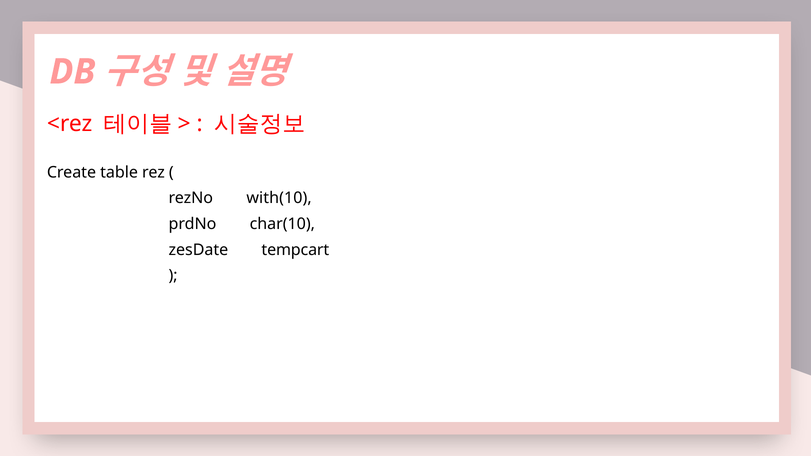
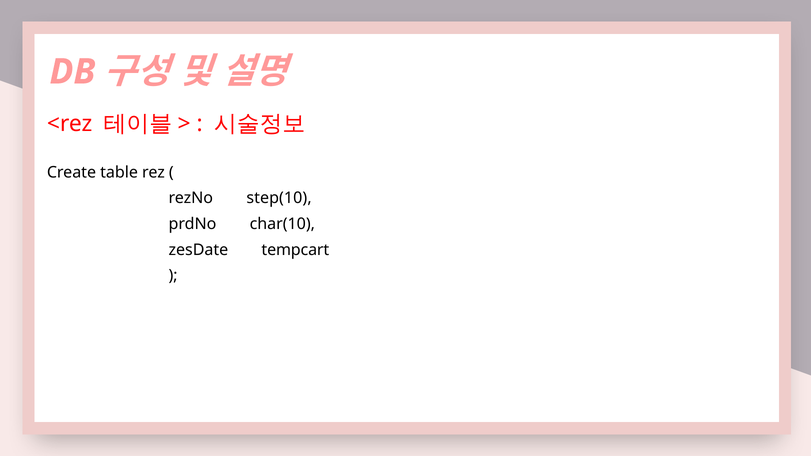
with(10: with(10 -> step(10 (279, 198)
